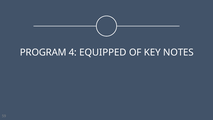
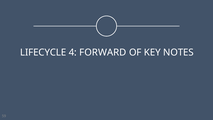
PROGRAM: PROGRAM -> LIFECYCLE (43, 52)
EQUIPPED: EQUIPPED -> FORWARD (103, 52)
